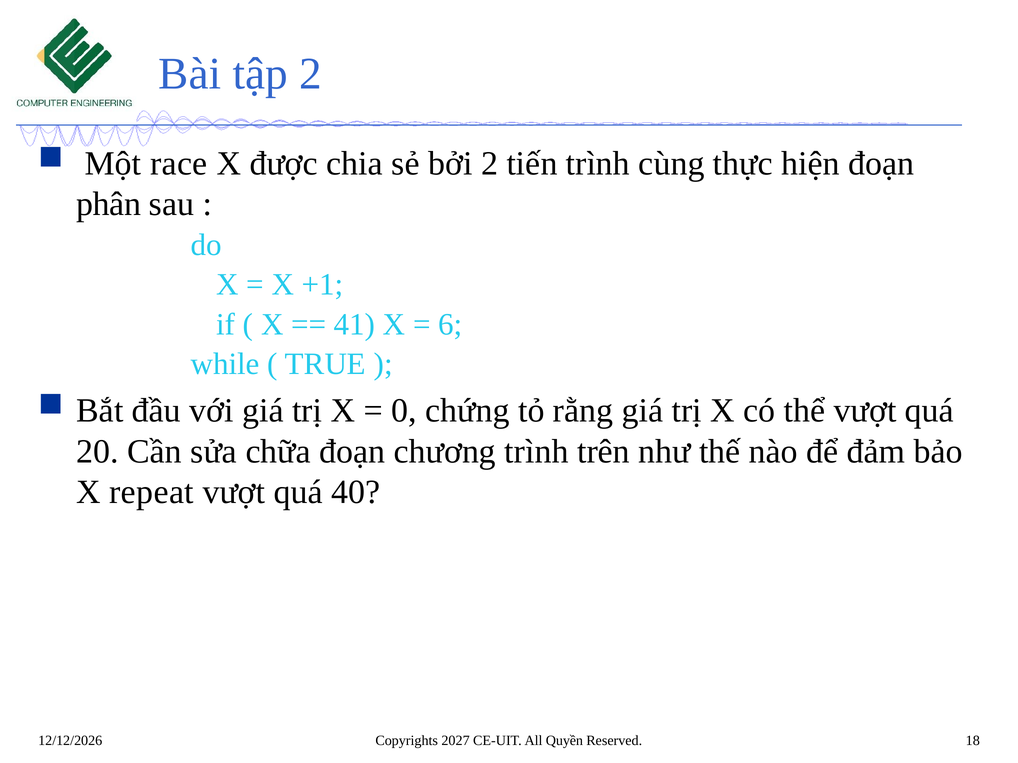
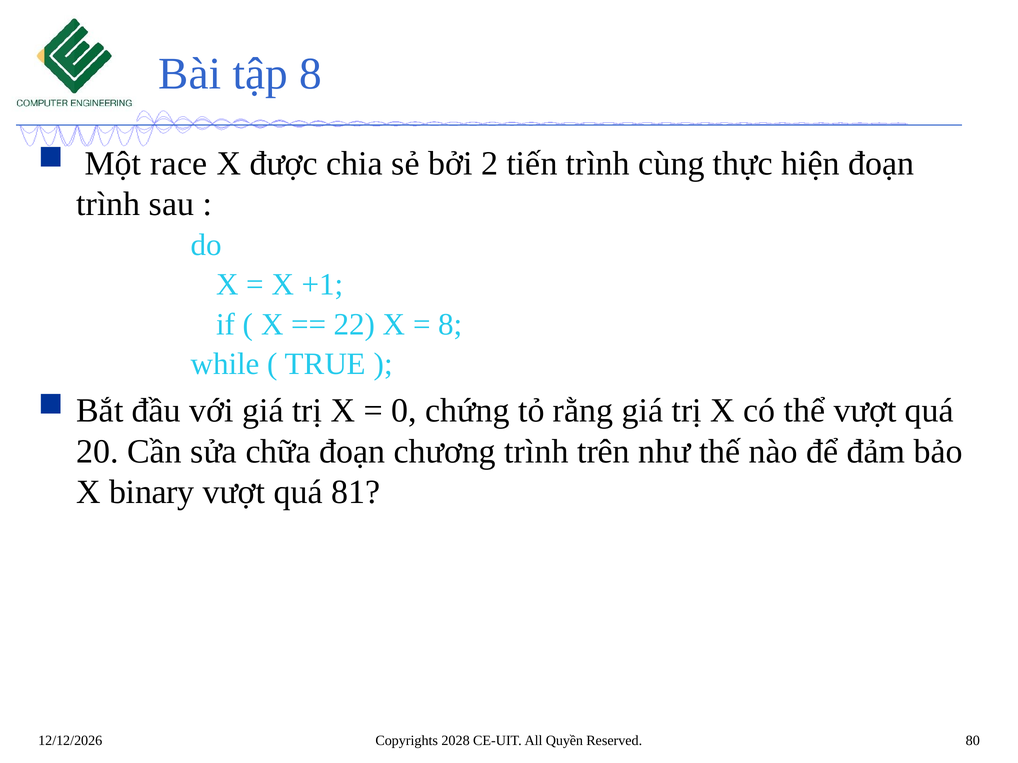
tập 2: 2 -> 8 (310, 74)
phân: phân -> trình (108, 204)
41: 41 -> 22 (355, 325)
6: 6 -> 8 (450, 325)
repeat: repeat -> binary (152, 492)
40: 40 -> 81 (356, 492)
2027: 2027 -> 2028 (456, 741)
18: 18 -> 80 (973, 741)
